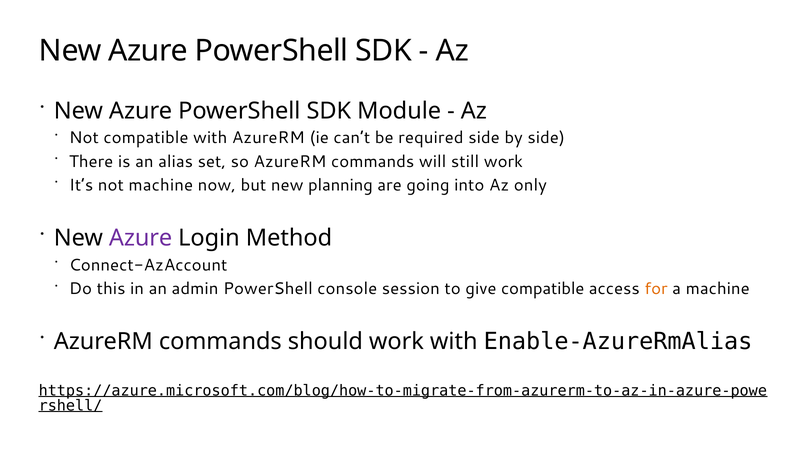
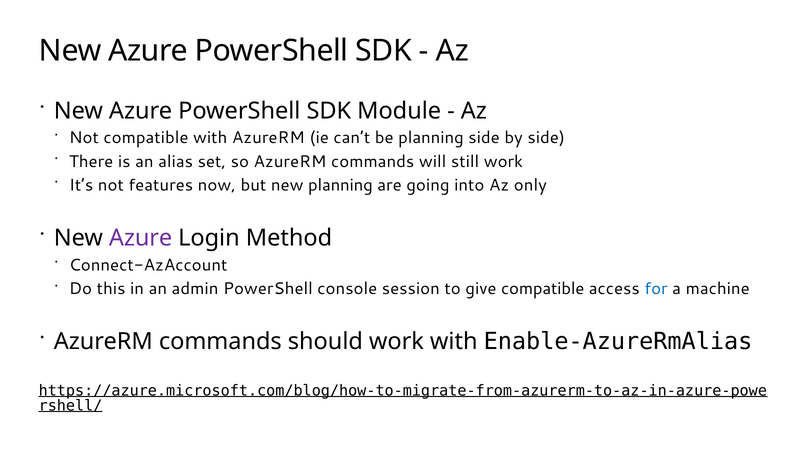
be required: required -> planning (431, 138)
not machine: machine -> features (161, 185)
for colour: orange -> blue (656, 289)
